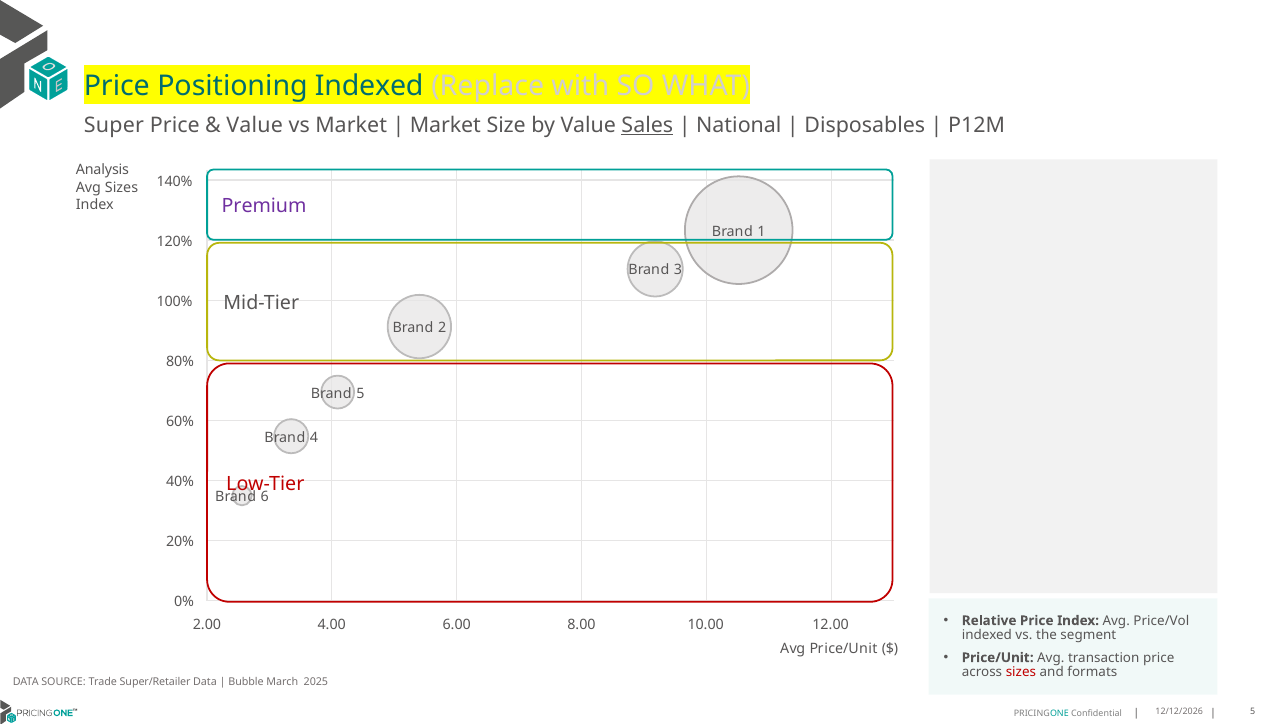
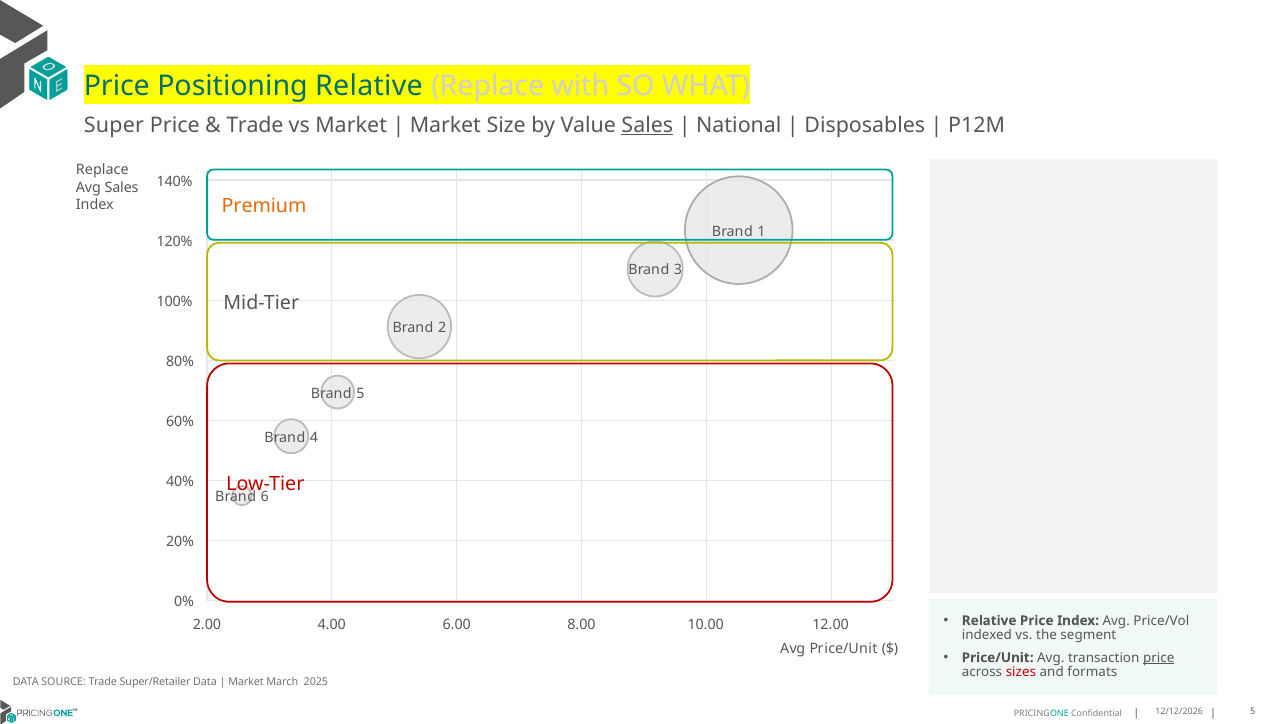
Positioning Indexed: Indexed -> Relative (369, 86)
Value: Value -> Trade (255, 125)
Analysis: Analysis -> Replace (102, 170)
Avg Sizes: Sizes -> Sales (122, 187)
Premium colour: purple -> orange (264, 206)
price underline: none -> present (1159, 658)
Bubble: Bubble -> Market (246, 682)
